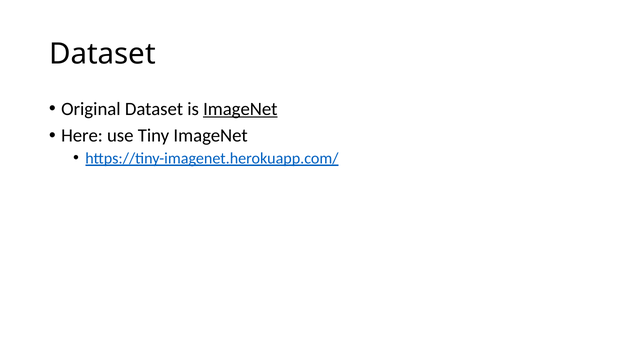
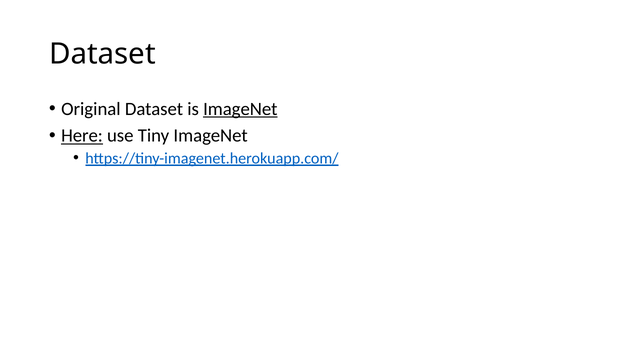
Here underline: none -> present (82, 136)
